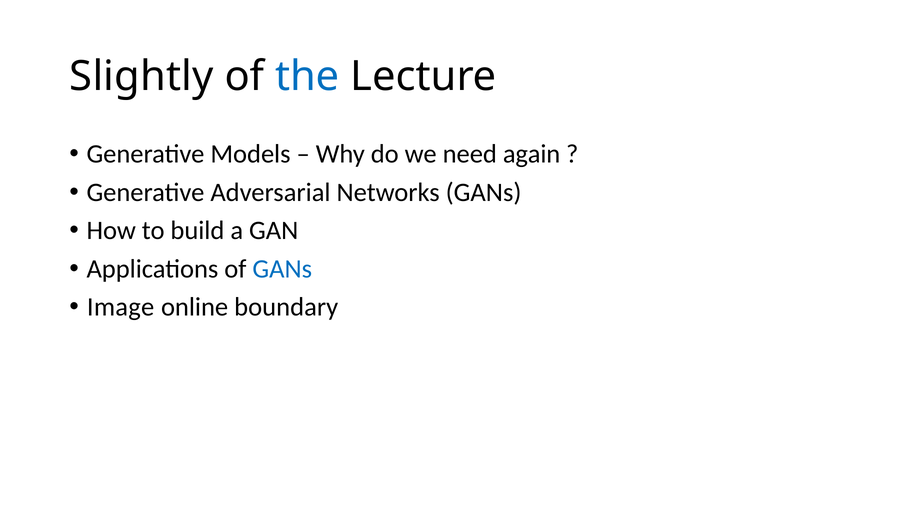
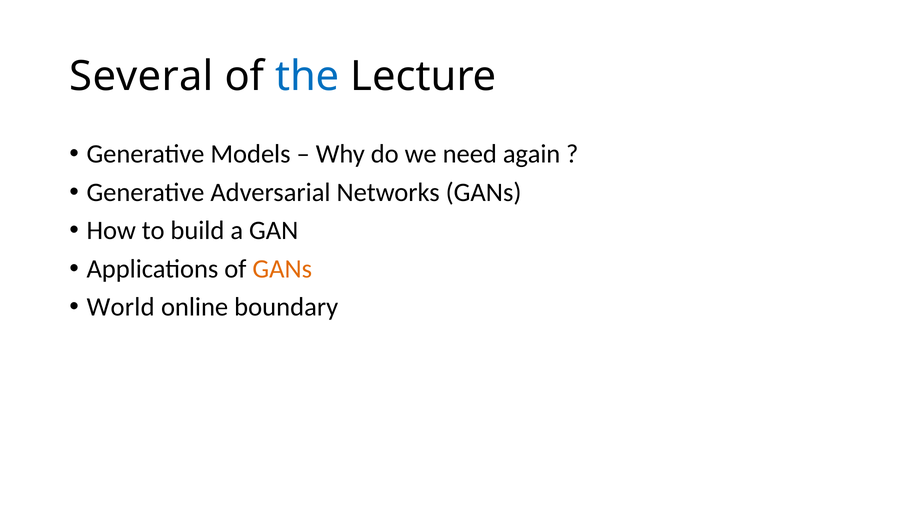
Slightly: Slightly -> Several (141, 77)
GANs colour: blue -> orange (282, 269)
Image: Image -> World (121, 307)
